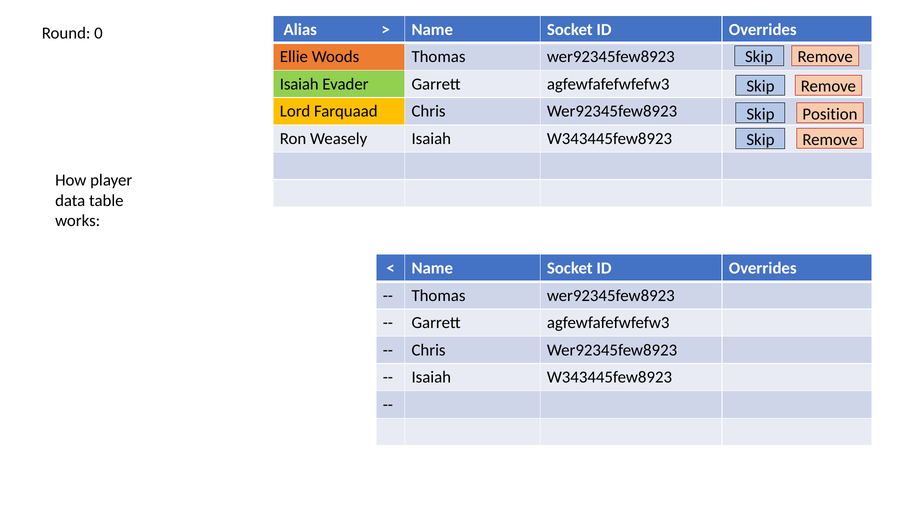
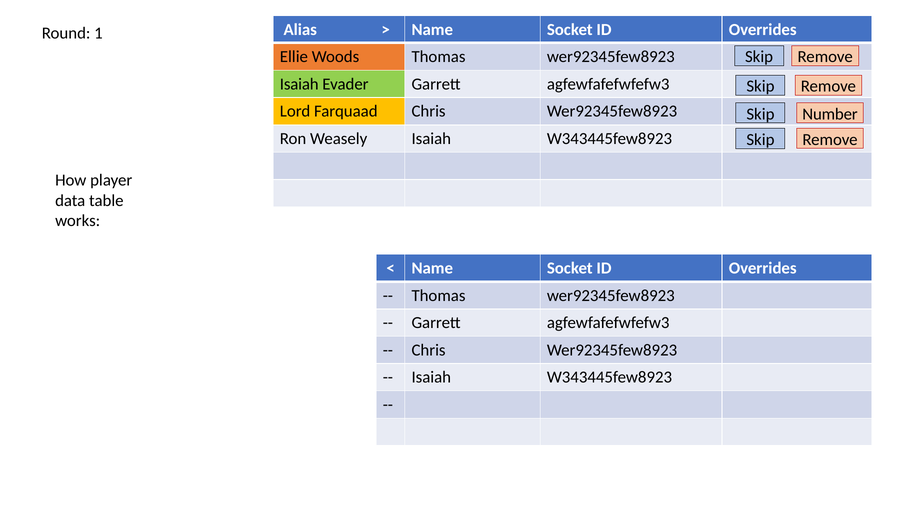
0: 0 -> 1 (98, 33)
Position: Position -> Number (830, 114)
